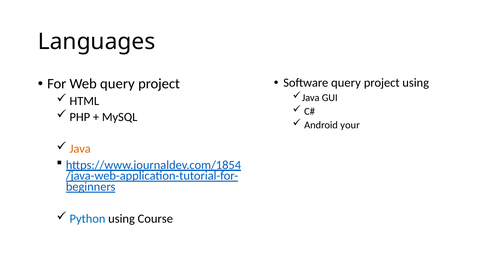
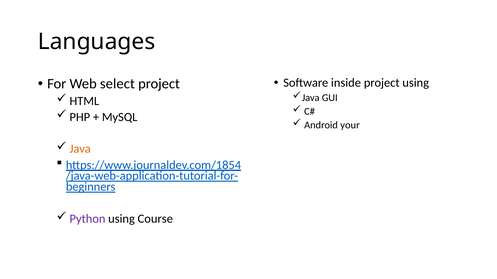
Software query: query -> inside (346, 83)
Web query: query -> select (117, 84)
Python colour: blue -> purple (88, 219)
